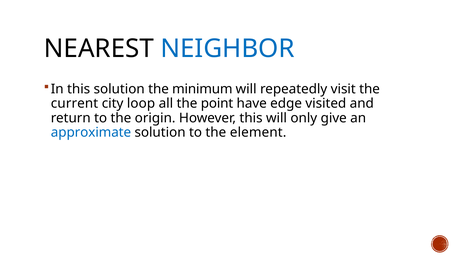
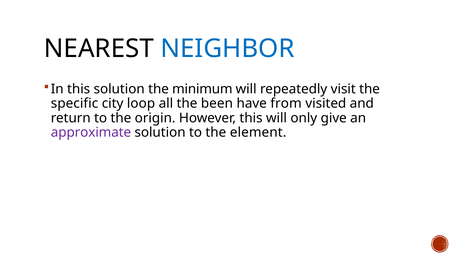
current: current -> specific (75, 104)
point: point -> been (217, 104)
edge: edge -> from (286, 104)
approximate colour: blue -> purple (91, 133)
